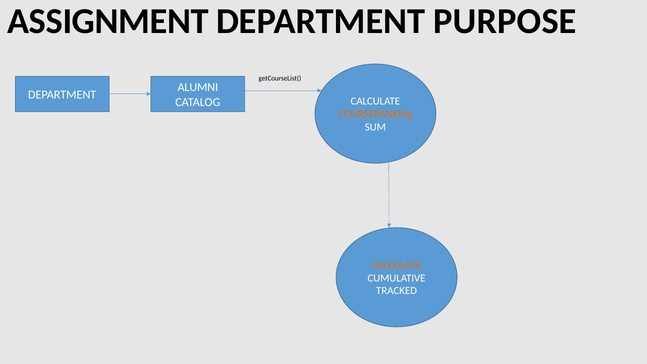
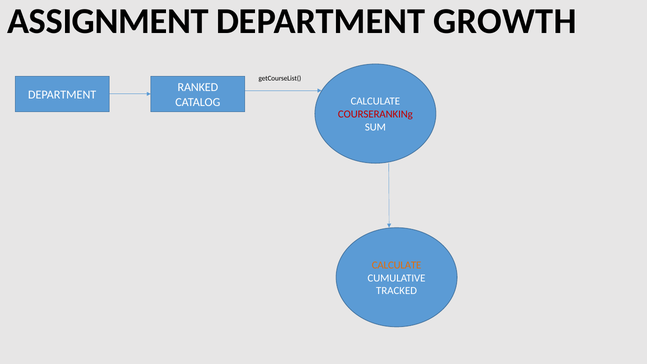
PURPOSE: PURPOSE -> GROWTH (505, 21)
ALUMNI: ALUMNI -> RANKED (198, 87)
COURSERANKINg colour: orange -> red (375, 114)
